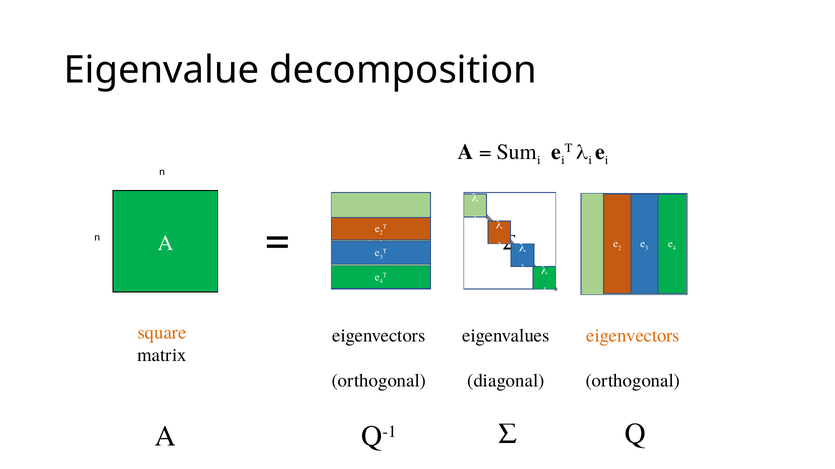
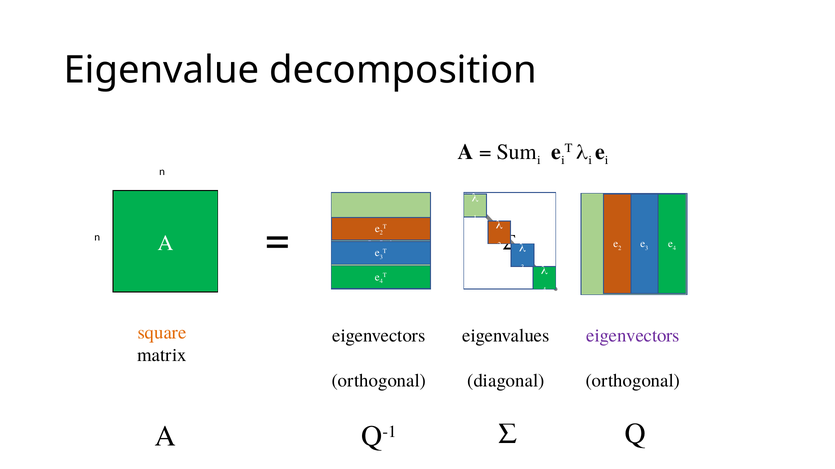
eigenvectors colour: orange -> purple (633, 336)
